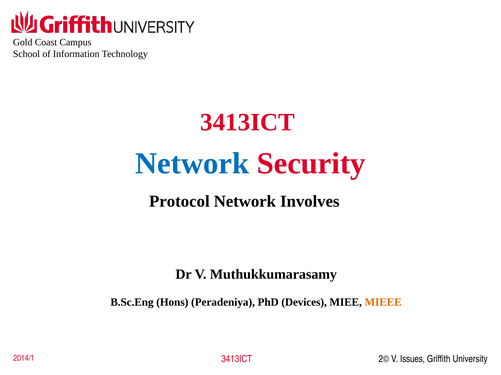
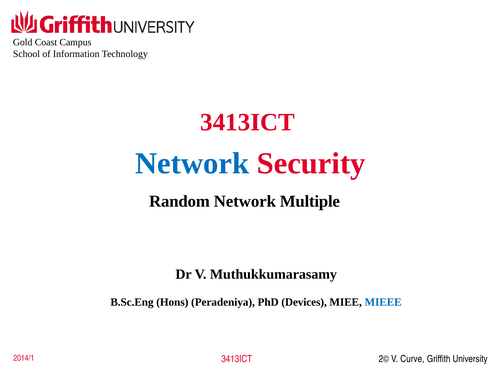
Protocol: Protocol -> Random (179, 202)
Involves: Involves -> Multiple (310, 202)
MIEEE colour: orange -> blue (383, 303)
Issues: Issues -> Curve (412, 360)
